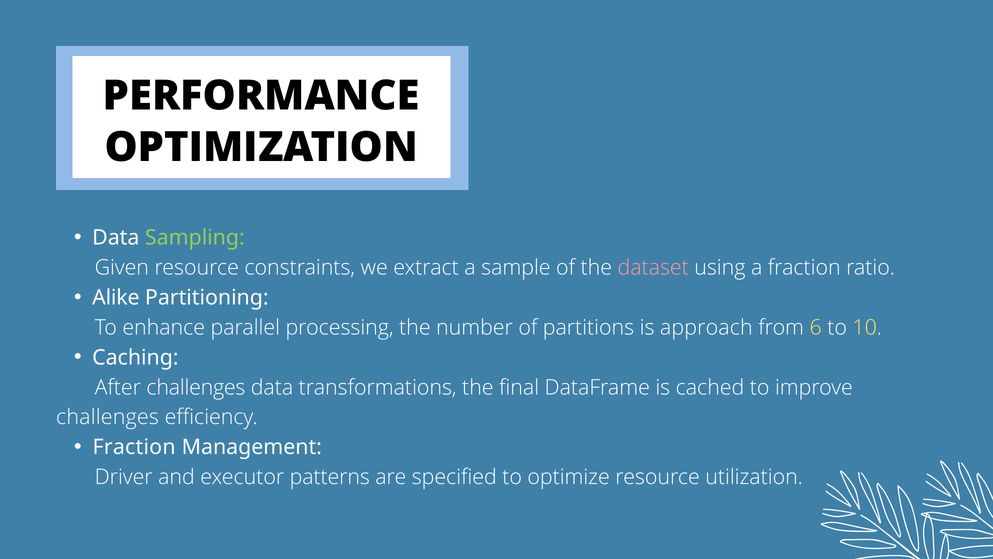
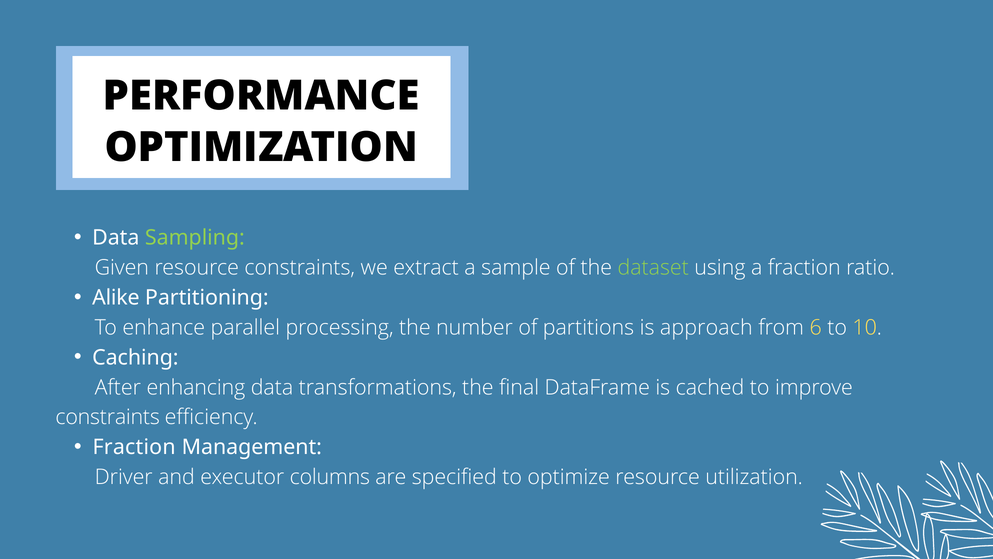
dataset colour: pink -> light green (653, 267)
After challenges: challenges -> enhancing (196, 387)
challenges: challenges -> constraints (108, 417)
patterns: patterns -> columns (330, 477)
